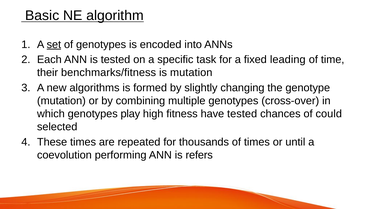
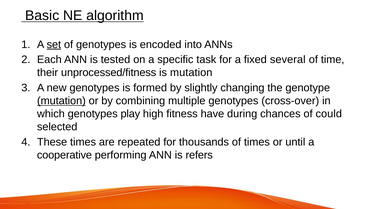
leading: leading -> several (288, 60)
benchmarks/fitness: benchmarks/fitness -> unprocessed/fitness (109, 73)
new algorithms: algorithms -> genotypes (95, 88)
mutation underline: none -> present (61, 101)
have tested: tested -> during (242, 114)
coevolution: coevolution -> cooperative (64, 155)
